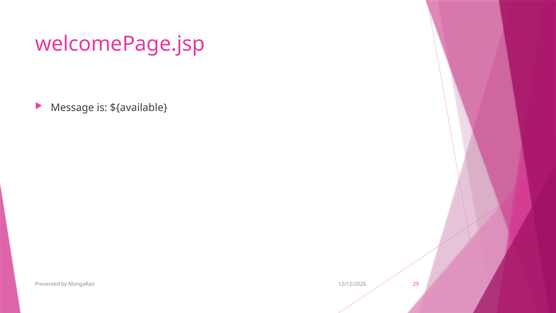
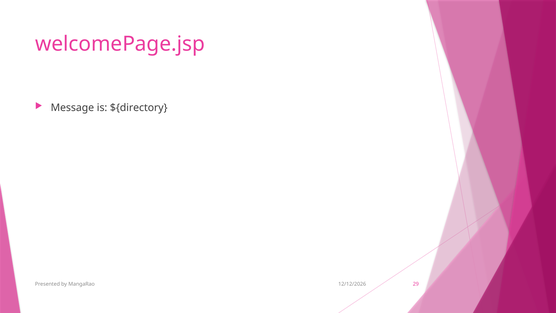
${available: ${available -> ${directory (139, 108)
